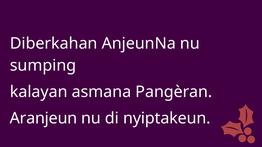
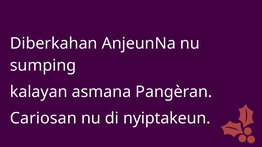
Aranjeun: Aranjeun -> Cariosan (43, 119)
